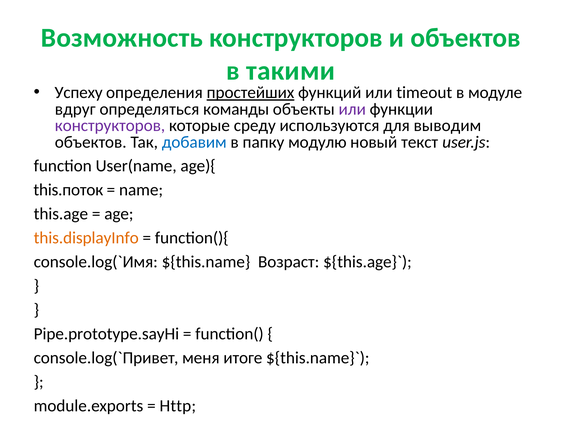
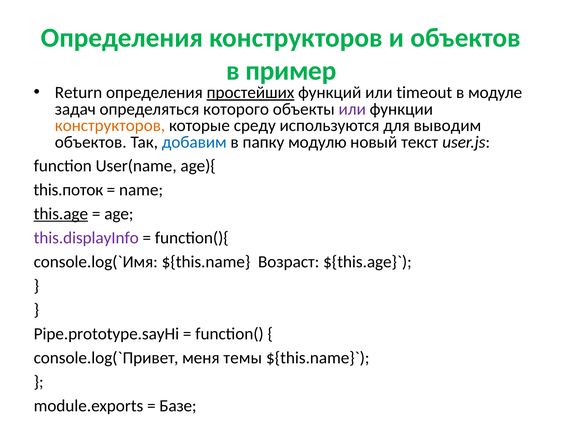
Возможность: Возможность -> Определения (122, 38)
такими: такими -> пример (291, 71)
Успеху: Успеху -> Return (79, 93)
вдруг: вдруг -> задач (75, 109)
команды: команды -> которого (236, 109)
конструкторов colour: purple -> orange (110, 126)
this.age underline: none -> present (61, 214)
this.displayInfo colour: orange -> purple (86, 238)
итоге: итоге -> темы (243, 358)
Http: Http -> Базе (178, 406)
